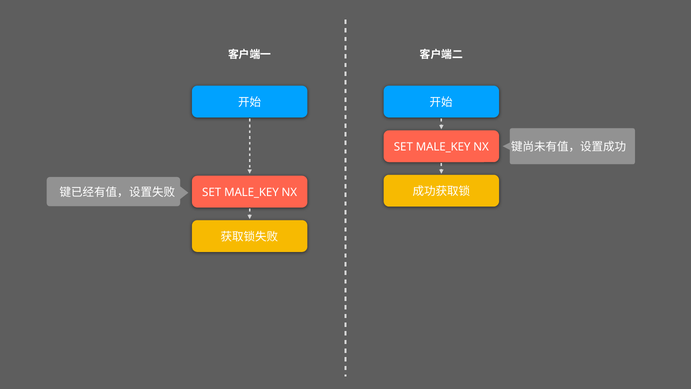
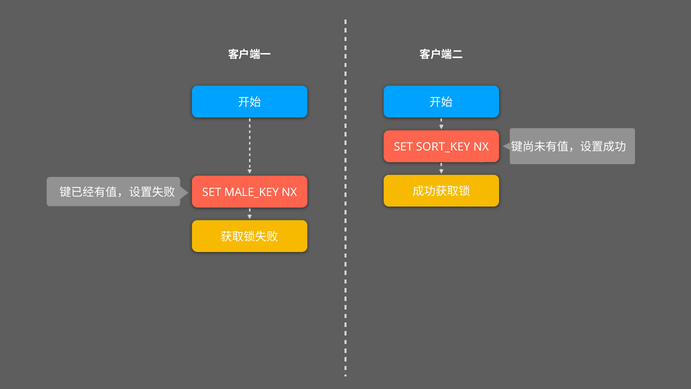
MALE_KEY: MALE_KEY -> SORT_KEY (443, 147)
